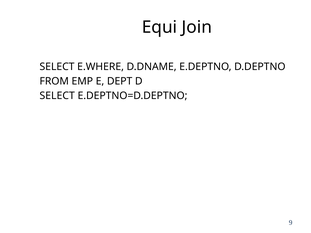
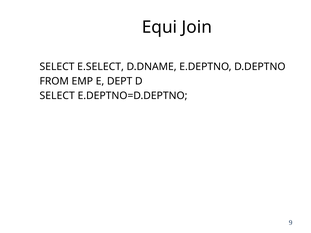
E.WHERE: E.WHERE -> E.SELECT (101, 67)
